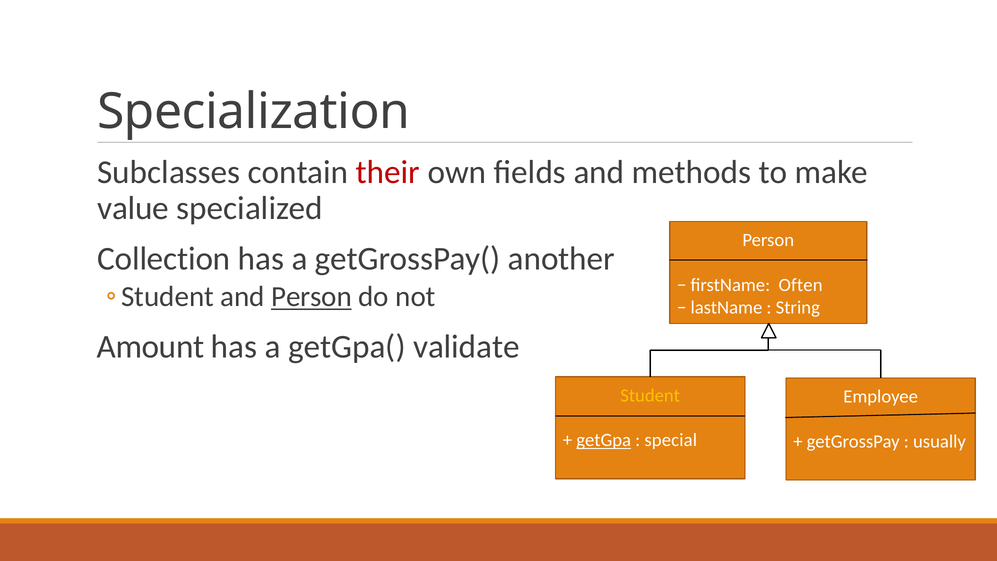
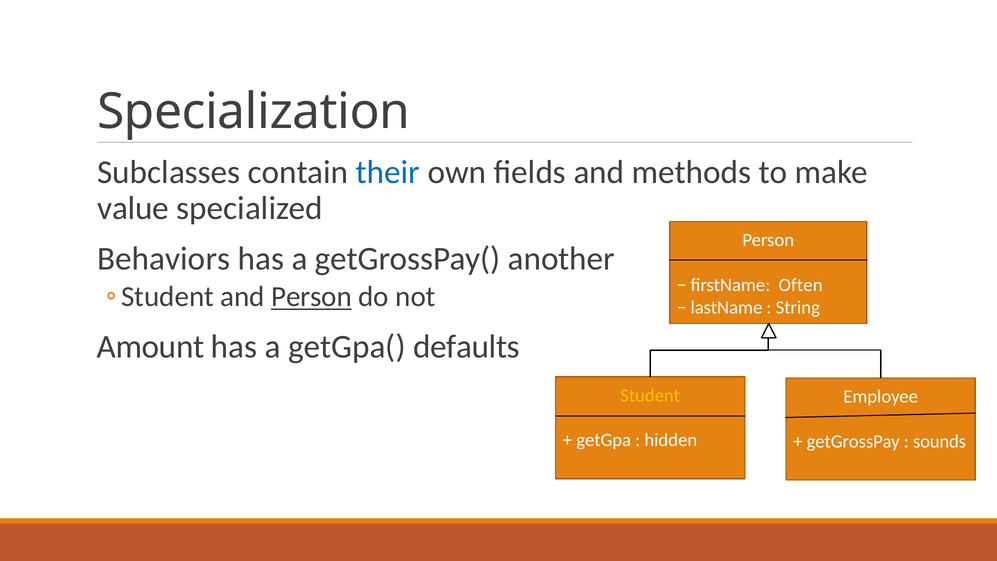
their colour: red -> blue (388, 172)
Collection: Collection -> Behaviors (164, 259)
validate: validate -> defaults (467, 347)
getGpa underline: present -> none (604, 440)
special: special -> hidden (671, 440)
usually: usually -> sounds (940, 441)
